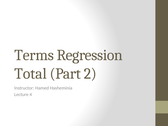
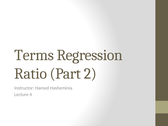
Total: Total -> Ratio (31, 74)
